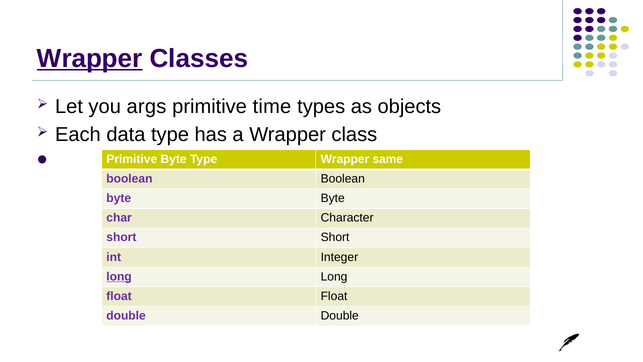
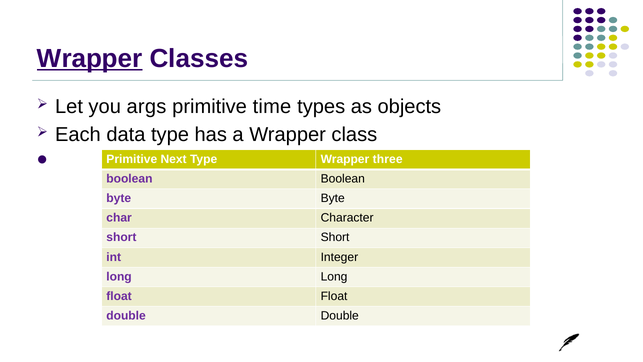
Primitive Byte: Byte -> Next (174, 159)
same: same -> three (388, 159)
long underline: present -> none (119, 276)
